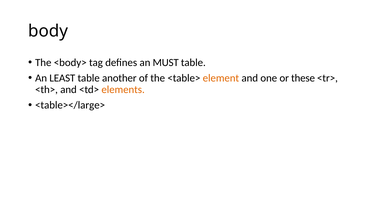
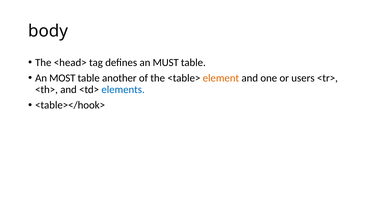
<body>: <body> -> <head> (70, 63)
LEAST: LEAST -> MOST (62, 78)
these: these -> users (303, 78)
elements colour: orange -> blue (123, 90)
<table></large>: <table></large> -> <table></hook> (70, 105)
